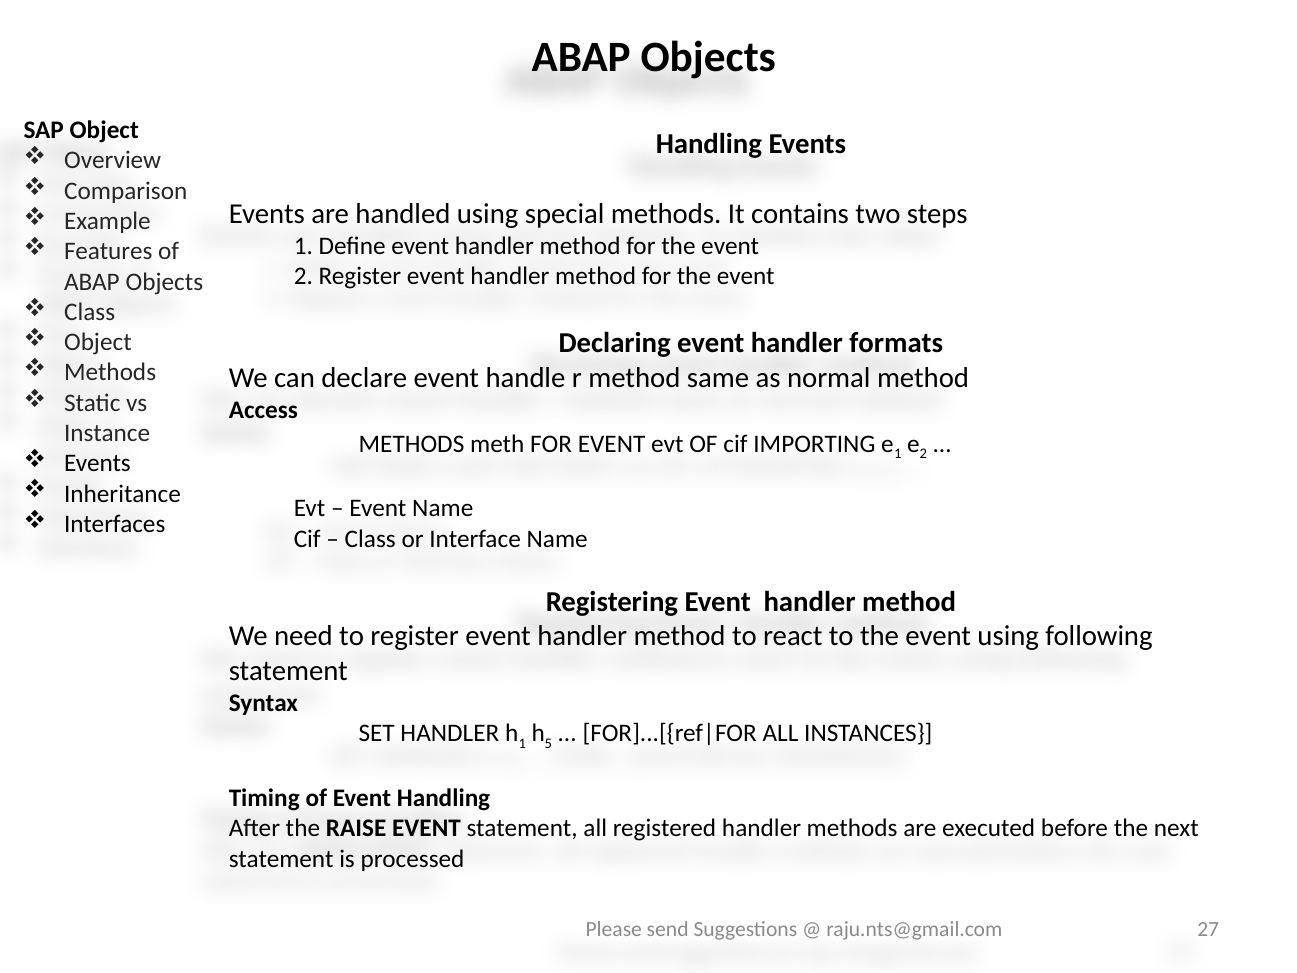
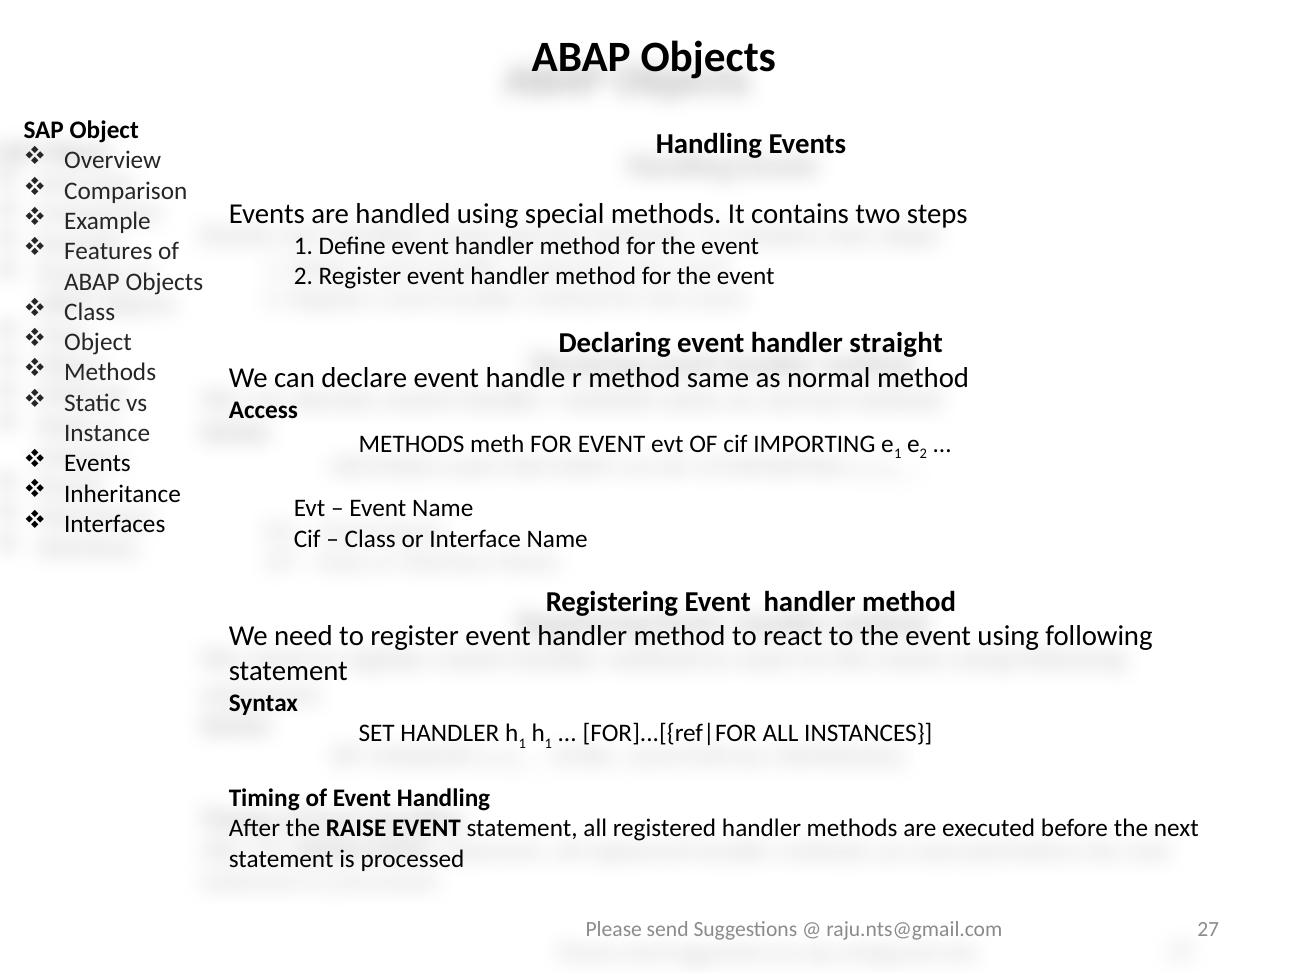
formats: formats -> straight (896, 343)
5: 5 -> 1 (548, 743)
